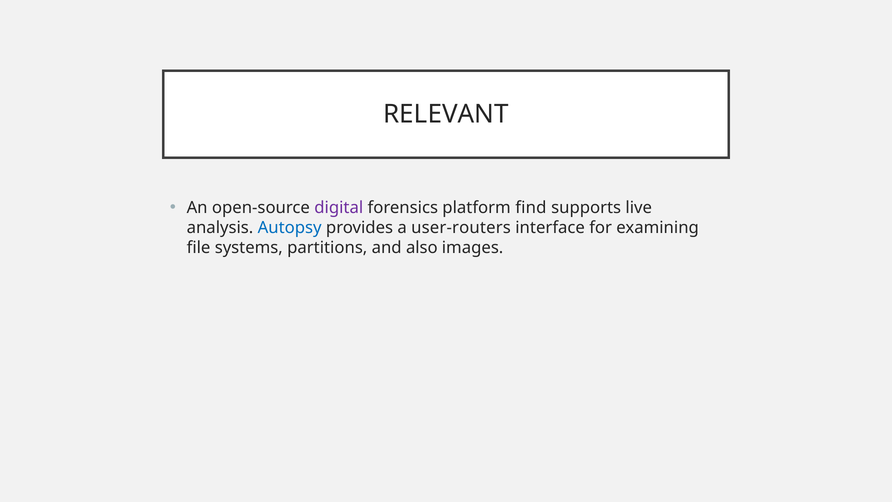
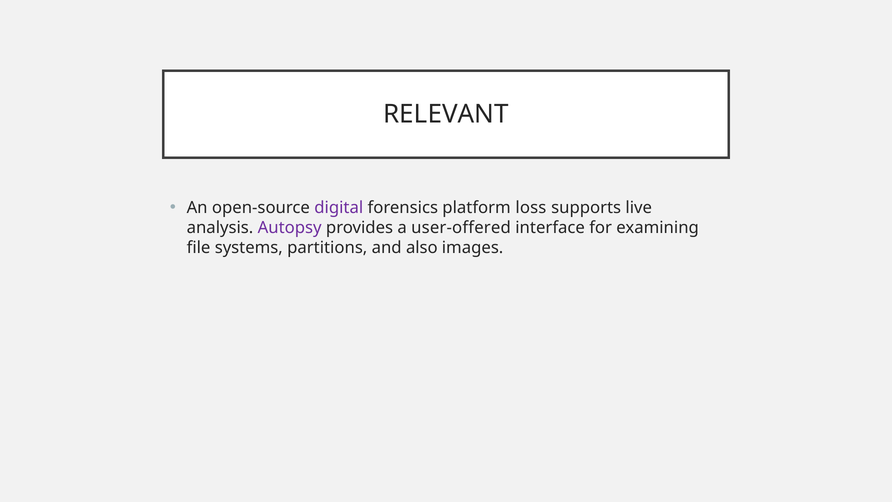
find: find -> loss (531, 208)
Autopsy colour: blue -> purple (290, 228)
user-routers: user-routers -> user-offered (461, 228)
